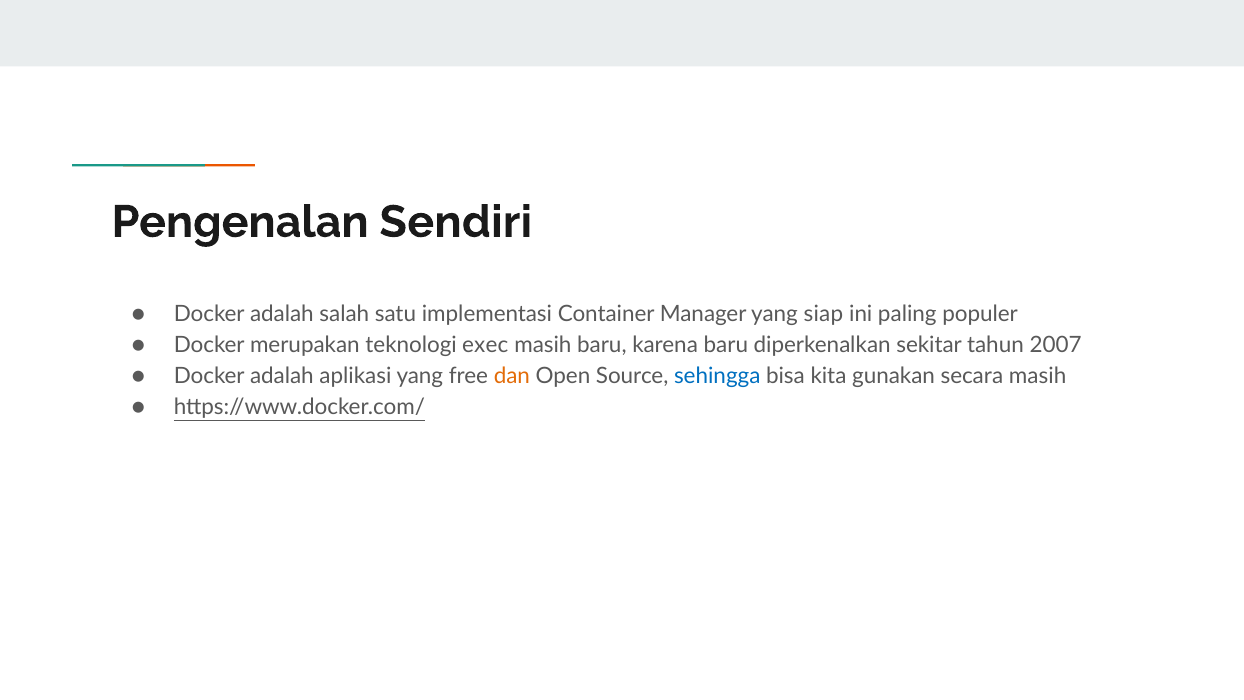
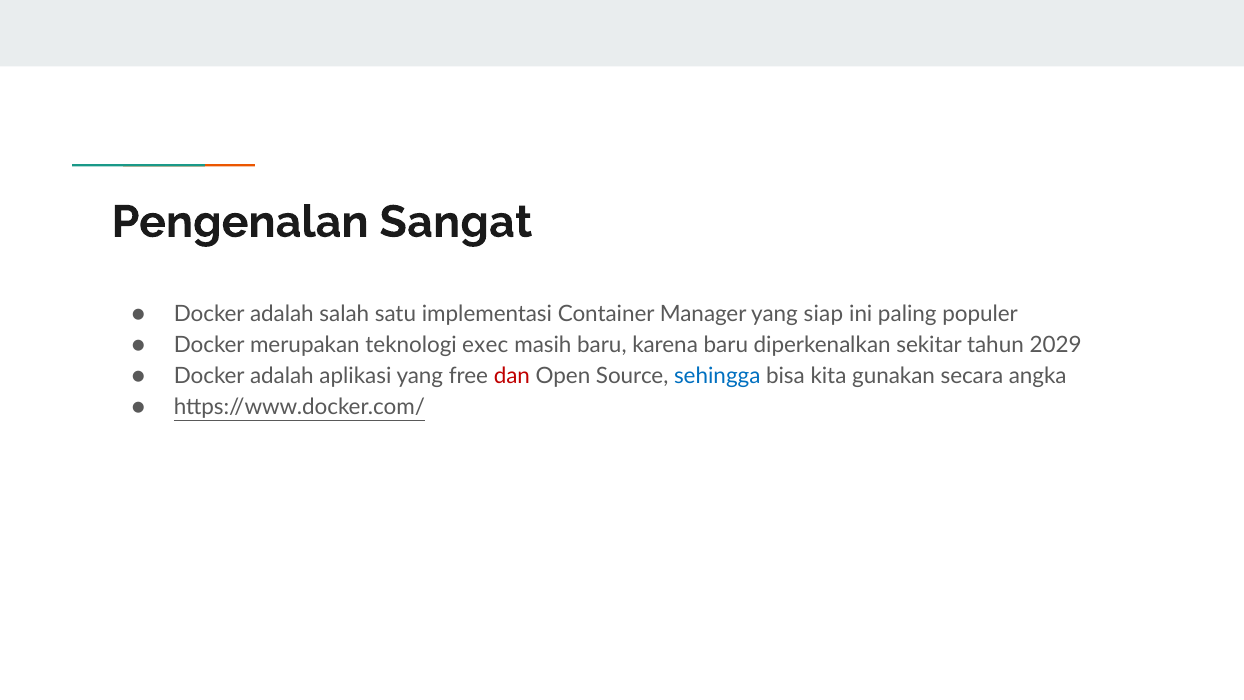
Sendiri: Sendiri -> Sangat (456, 222)
2007: 2007 -> 2029 (1056, 345)
dan colour: orange -> red (512, 376)
secara masih: masih -> angka (1038, 376)
